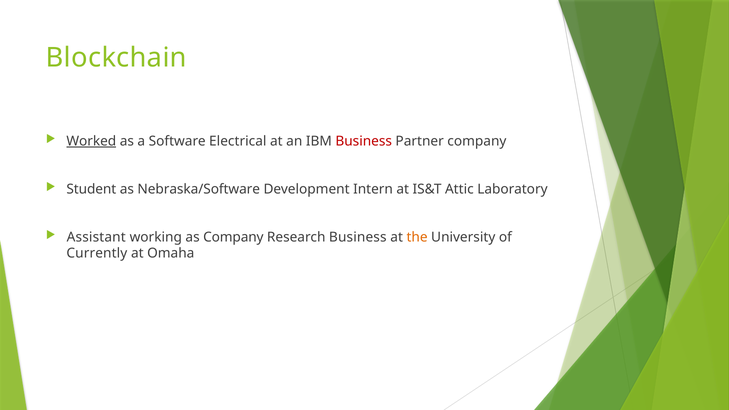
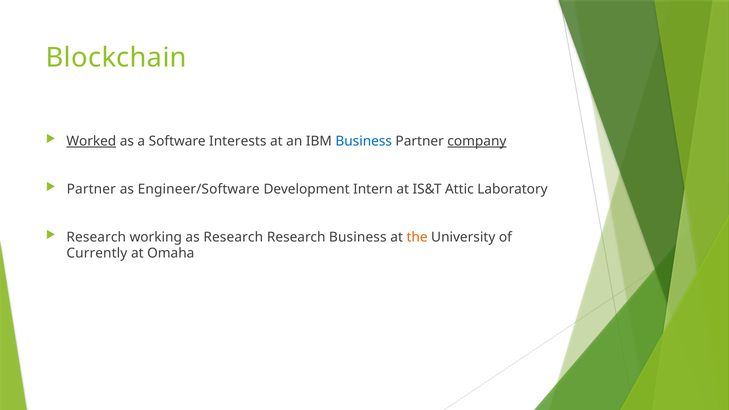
Electrical: Electrical -> Interests (238, 141)
Business colour: red -> blue (364, 141)
company underline: none -> present (477, 141)
Student: Student -> Partner (91, 189)
Nebraska/Software: Nebraska/Software -> Engineer/Software (199, 189)
Assistant: Assistant -> Research (96, 237)
as Company: Company -> Research (233, 237)
